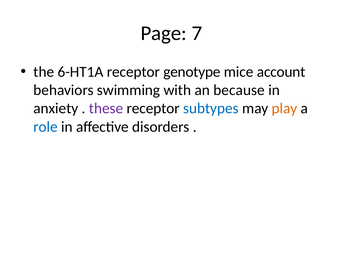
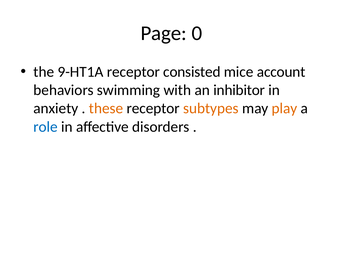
7: 7 -> 0 (197, 33)
6-HT1A: 6-HT1A -> 9-HT1A (80, 72)
genotype: genotype -> consisted (192, 72)
because: because -> inhibitor (239, 90)
these colour: purple -> orange (106, 109)
subtypes colour: blue -> orange (211, 109)
